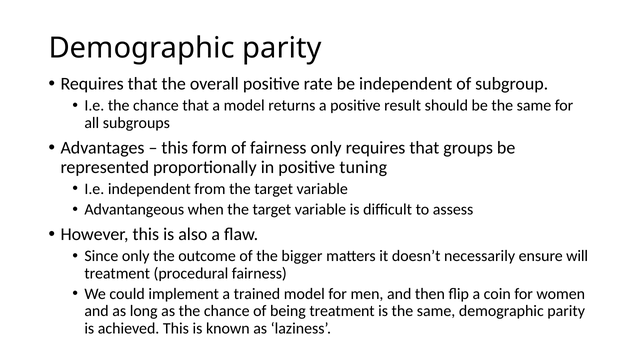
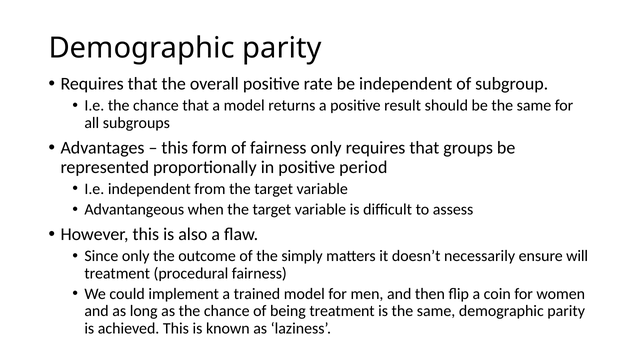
tuning: tuning -> period (363, 167)
bigger: bigger -> simply (302, 256)
